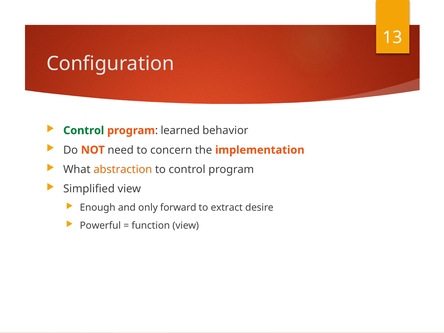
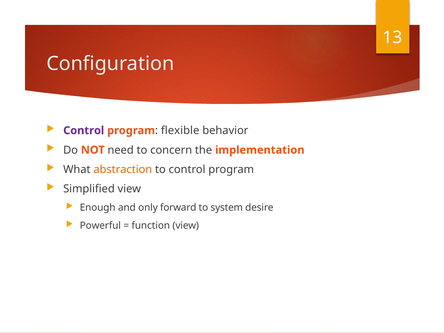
Control colour: green -> purple (84, 131)
learned: learned -> flexible (180, 131)
extract: extract -> system (227, 208)
